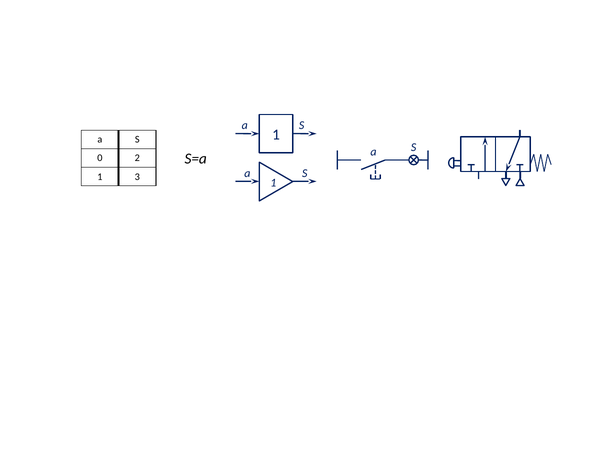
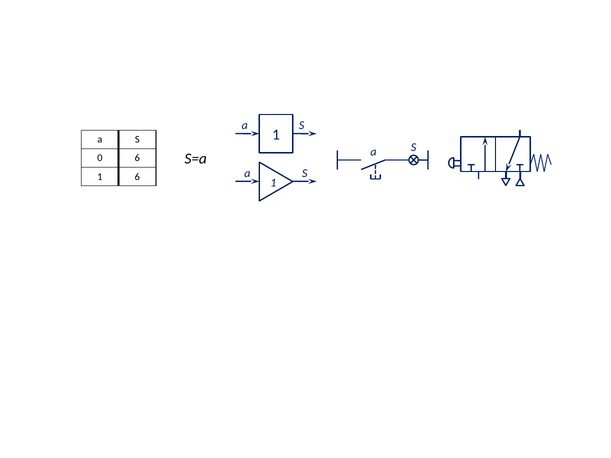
0 2: 2 -> 6 (137, 158)
1 3: 3 -> 6 (137, 177)
